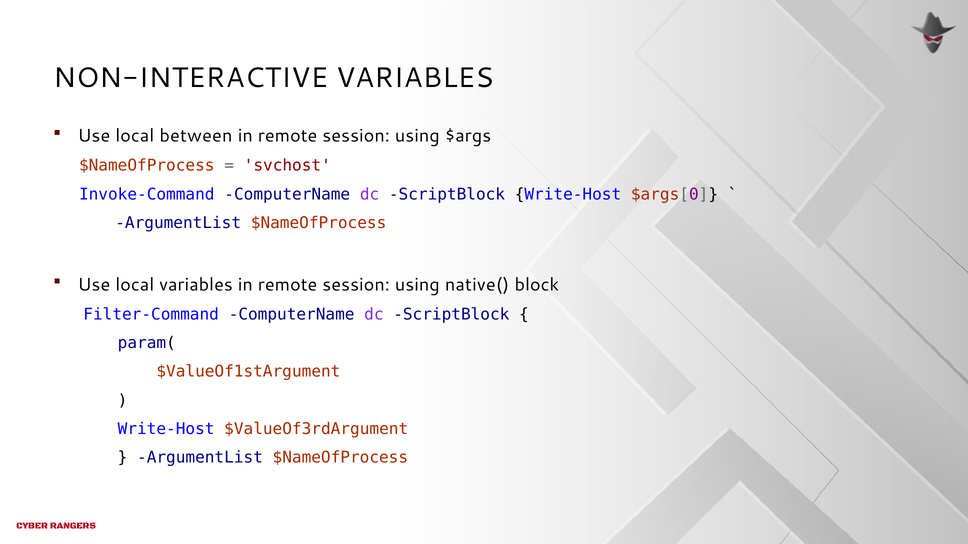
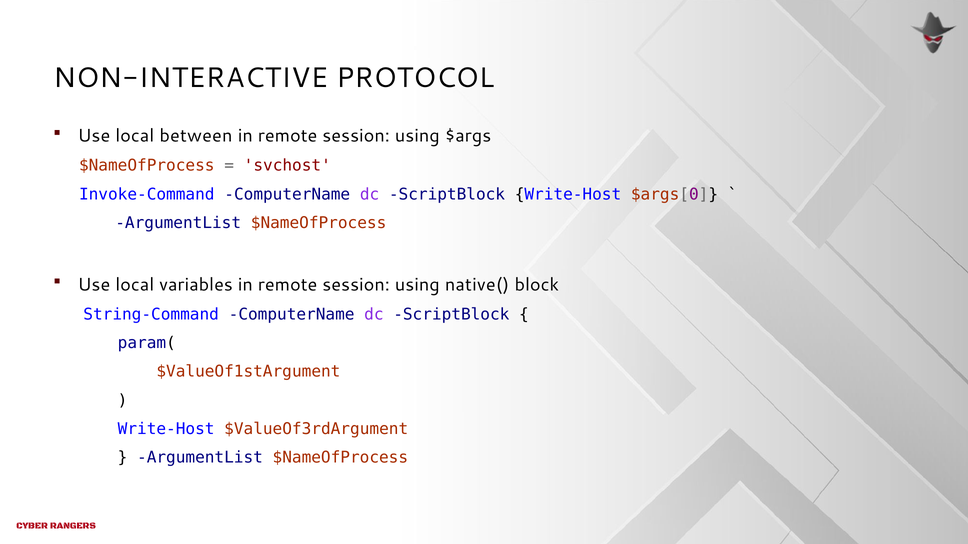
NON-INTERACTIVE VARIABLES: VARIABLES -> PROTOCOL (415, 78)
Filter-Command: Filter-Command -> String-Command (151, 315)
